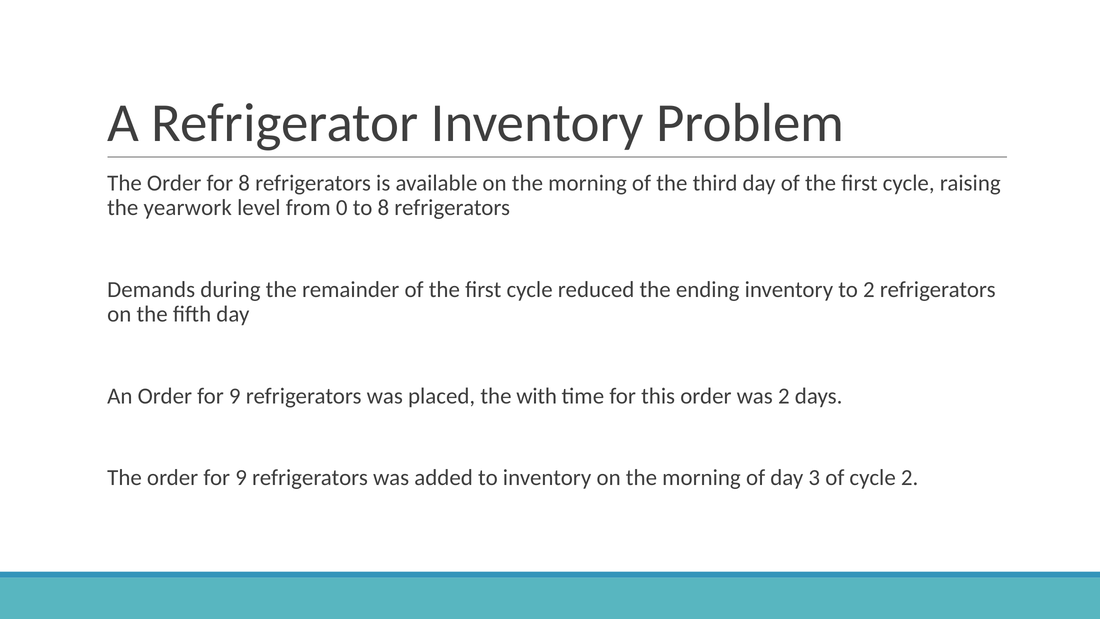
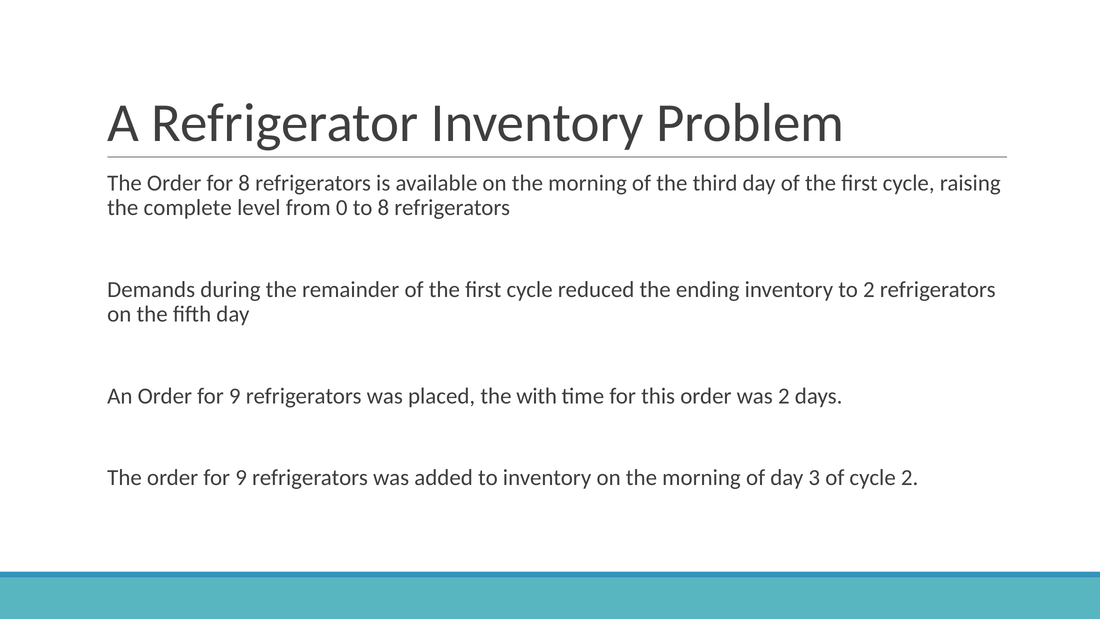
yearwork: yearwork -> complete (188, 208)
